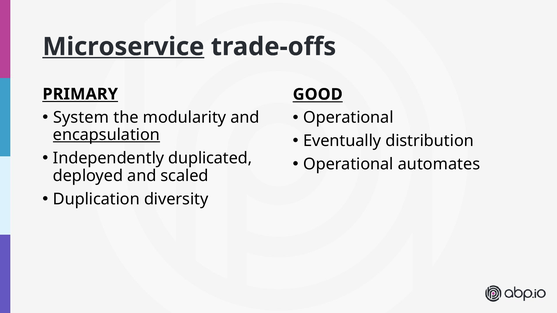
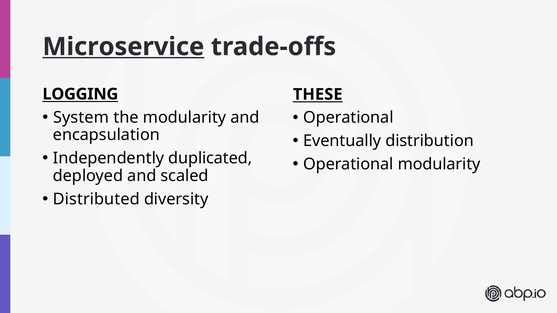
PRIMARY: PRIMARY -> LOGGING (80, 94)
GOOD: GOOD -> THESE (318, 94)
encapsulation underline: present -> none (106, 135)
Operational automates: automates -> modularity (439, 164)
Duplication: Duplication -> Distributed (96, 199)
